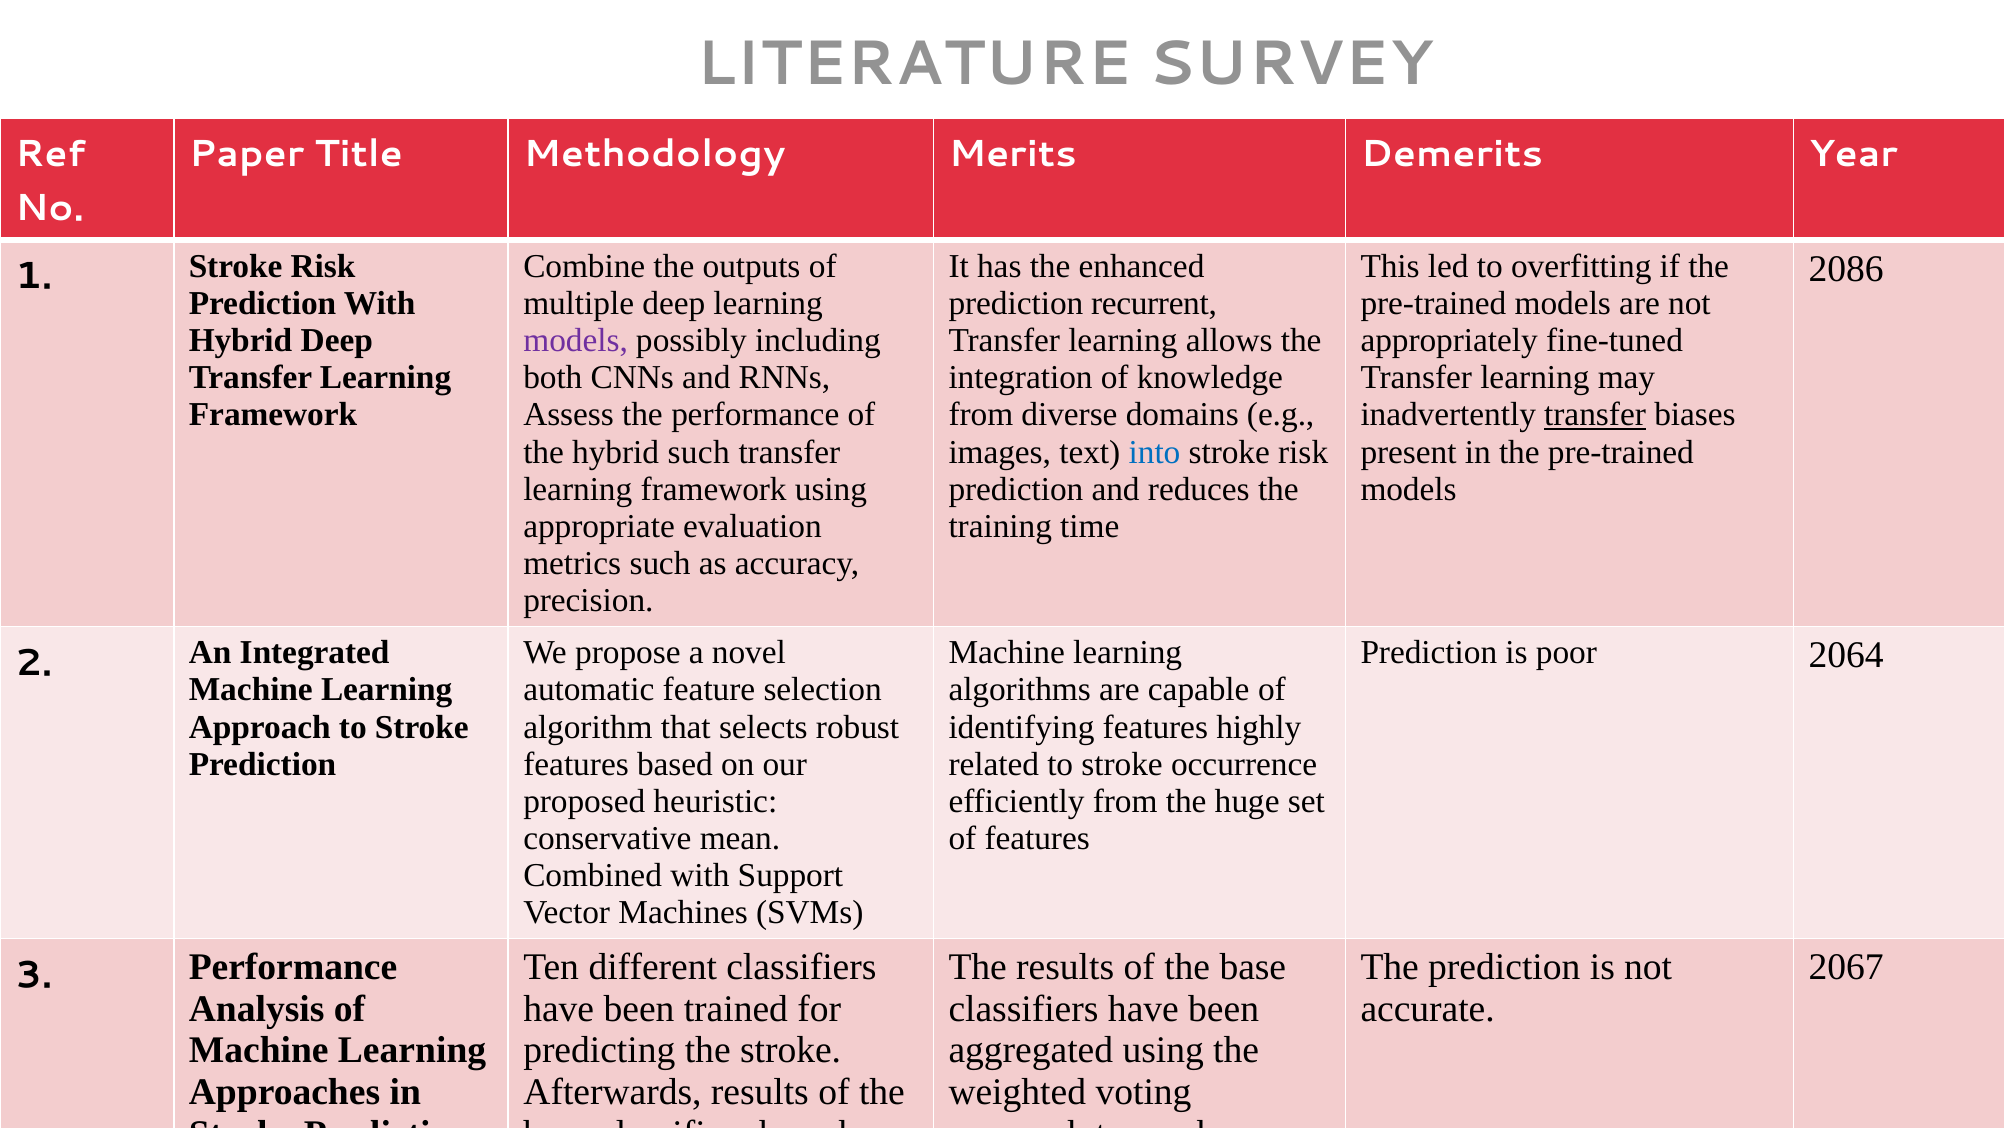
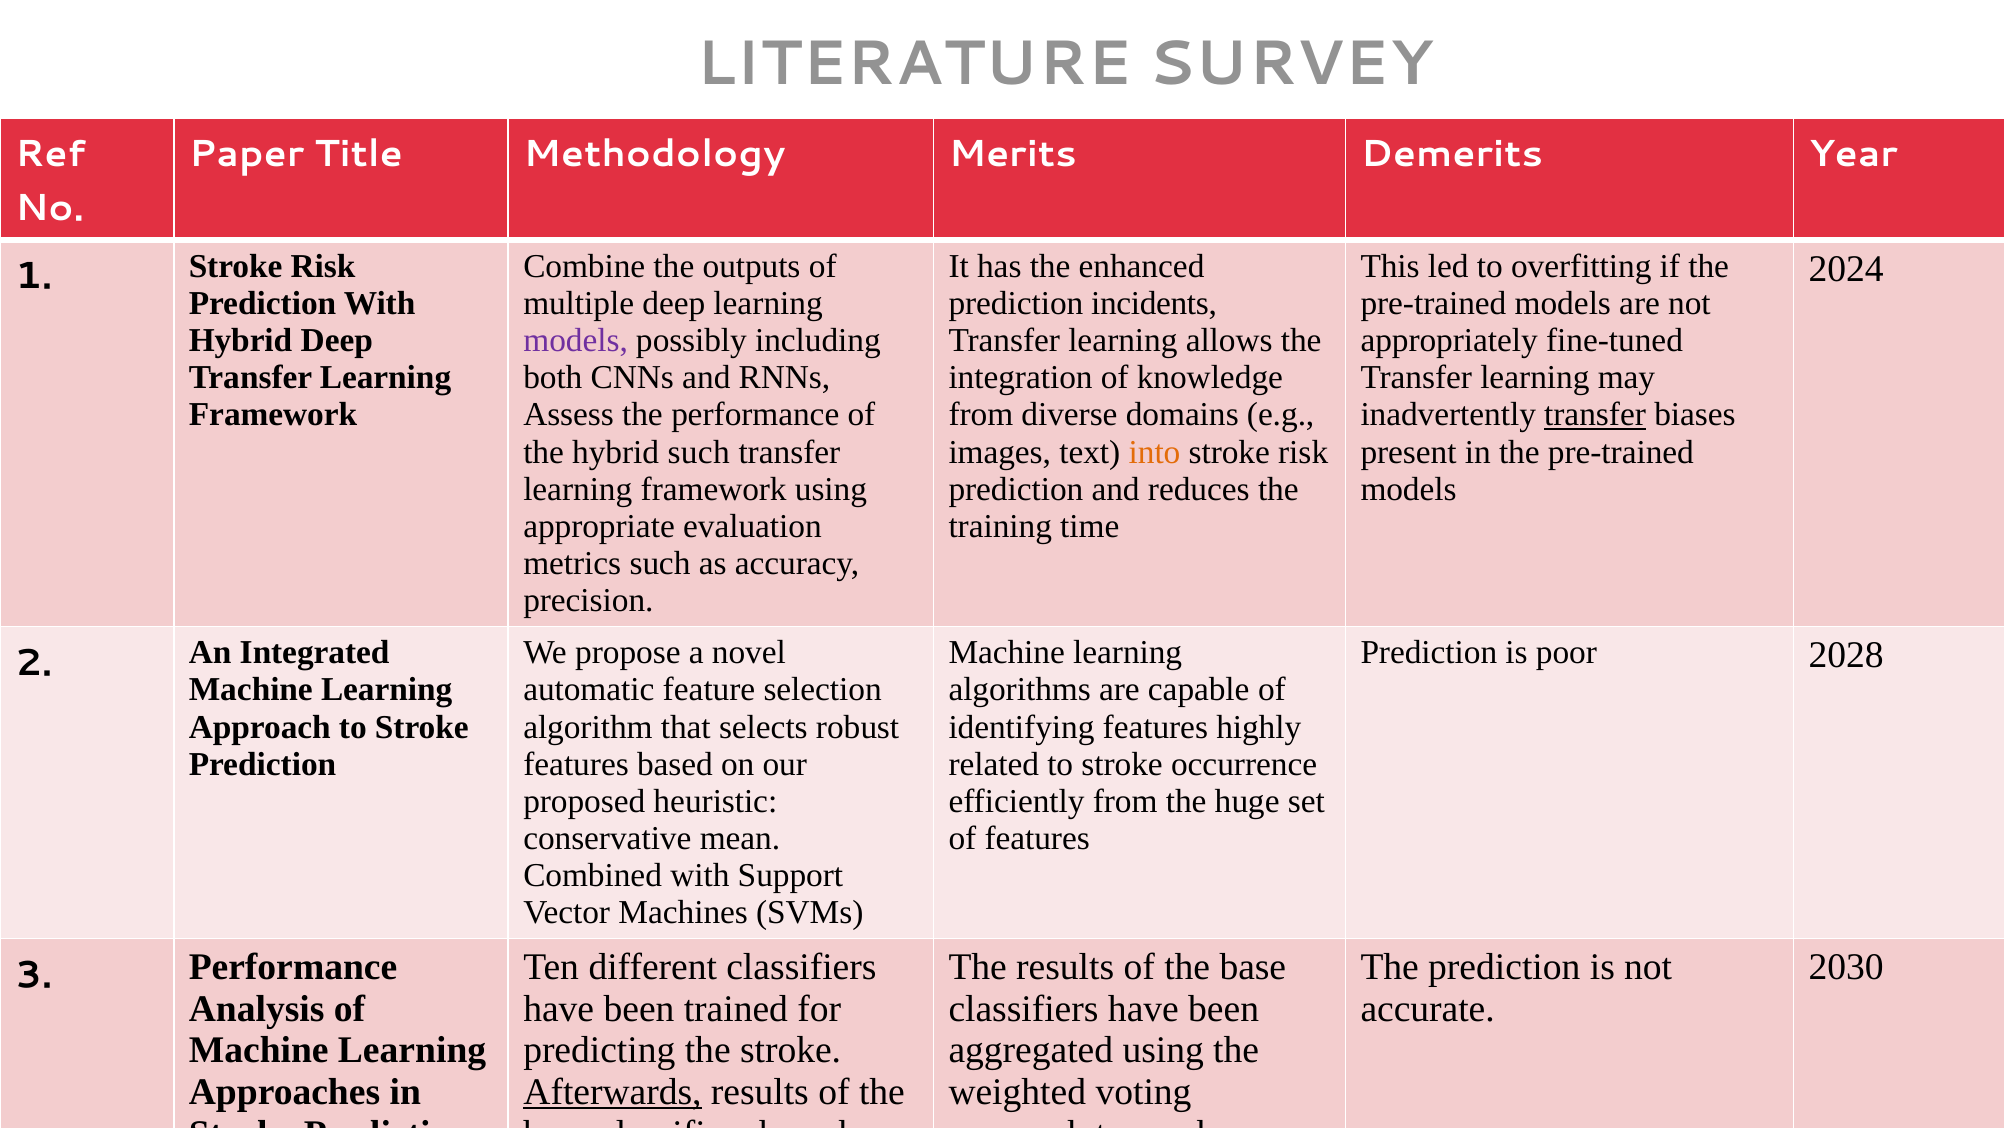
2086: 2086 -> 2024 (1846, 269)
recurrent: recurrent -> incidents (1154, 304)
into colour: blue -> orange (1155, 452)
2064: 2064 -> 2028 (1846, 655)
2067: 2067 -> 2030 (1846, 967)
Afterwards underline: none -> present (612, 1092)
